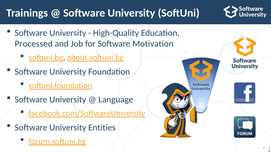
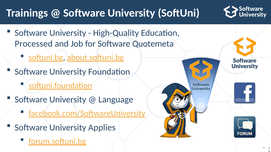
Motivation: Motivation -> Quotemeta (153, 44)
Entities: Entities -> Applies (102, 128)
